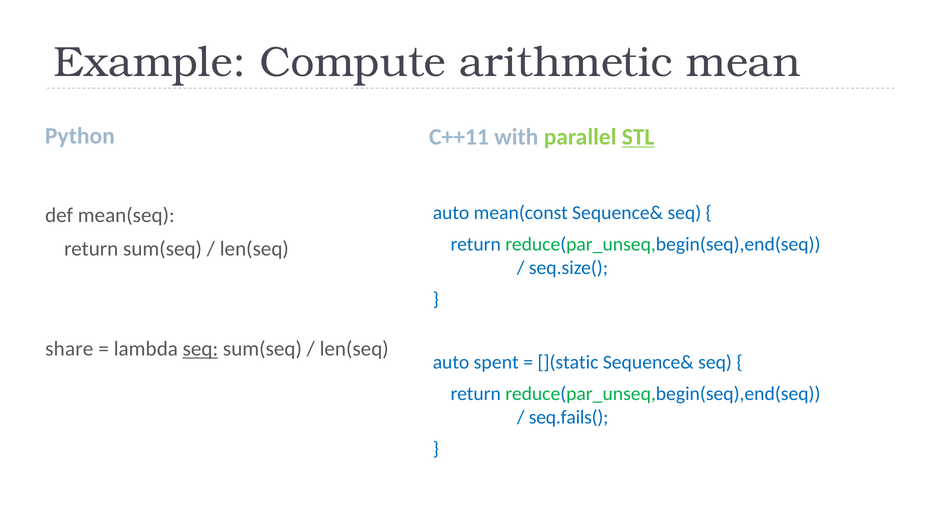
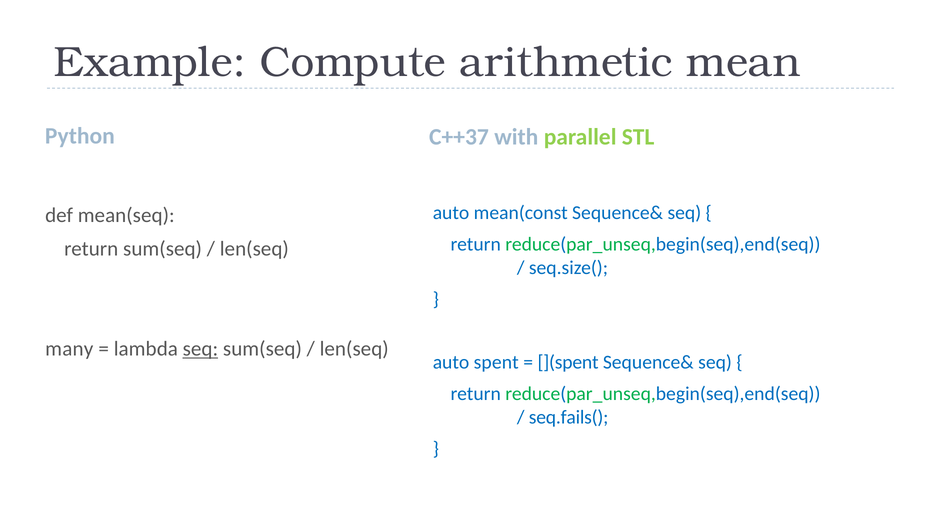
C++11: C++11 -> C++37 (459, 137)
STL underline: present -> none (638, 137)
share: share -> many (69, 349)
](static: ](static -> ](spent (568, 363)
